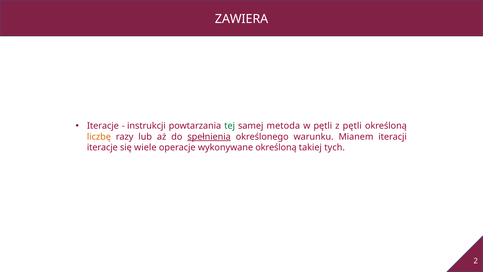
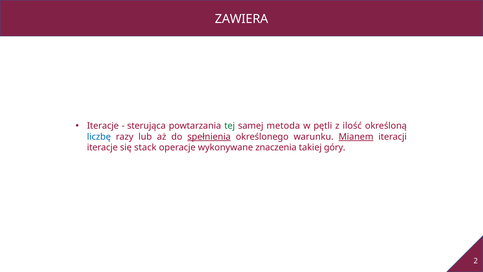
instrukcji: instrukcji -> sterująca (146, 126)
z pętli: pętli -> ilość (352, 126)
liczbę colour: orange -> blue (99, 137)
Mianem underline: none -> present (356, 137)
wiele: wiele -> stack (145, 147)
wykonywane określoną: określoną -> znaczenia (276, 147)
tych: tych -> góry (335, 147)
